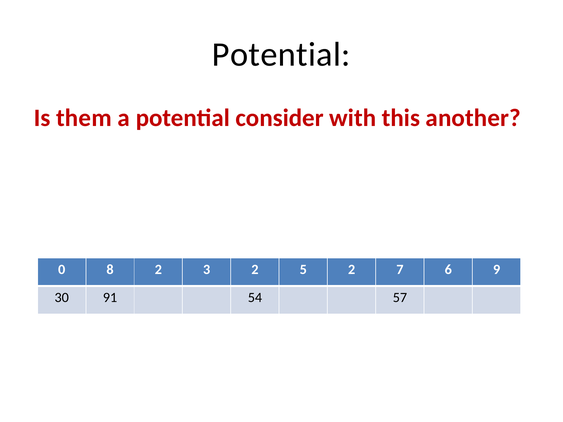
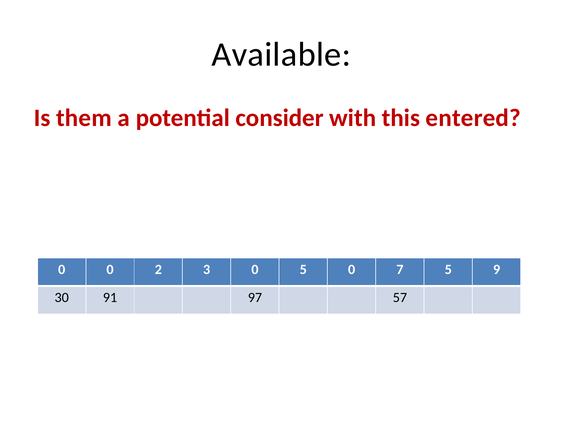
Potential: Potential -> Available (281, 55)
another: another -> entered (473, 118)
0 8: 8 -> 0 (110, 270)
3 2: 2 -> 0 (255, 270)
5 2: 2 -> 0 (352, 270)
7 6: 6 -> 5 (448, 270)
54: 54 -> 97 (255, 298)
